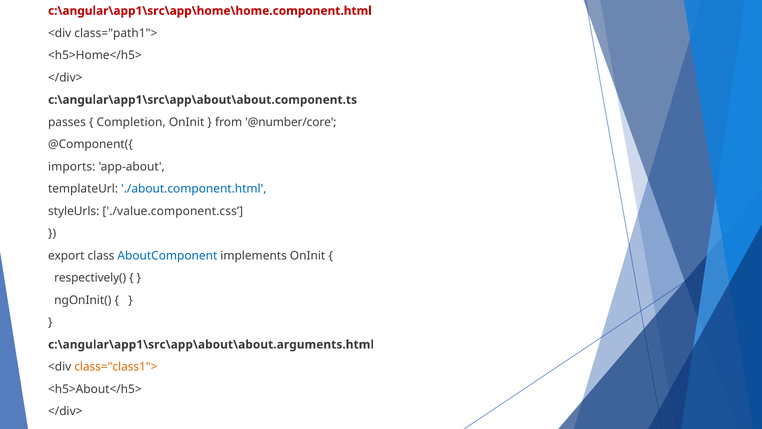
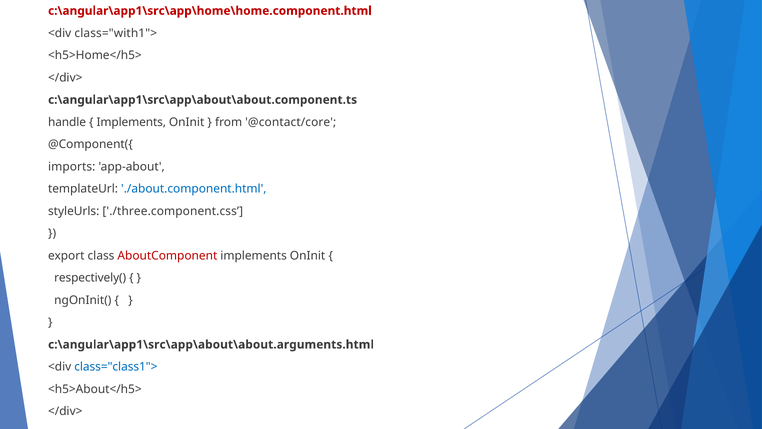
class="path1">: class="path1"> -> class="with1"> (116, 33)
passes: passes -> handle (67, 122)
Completion: Completion -> Implements (131, 122)
@number/core: @number/core -> @contact/core (291, 122)
./value.component.css: ./value.component.css -> ./three.component.css (173, 211)
AboutComponent colour: blue -> red (167, 255)
class="class1"> colour: orange -> blue (116, 367)
